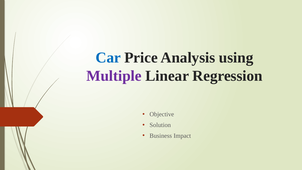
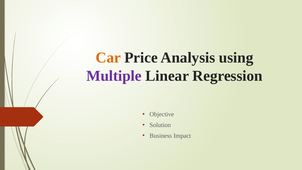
Car colour: blue -> orange (108, 58)
